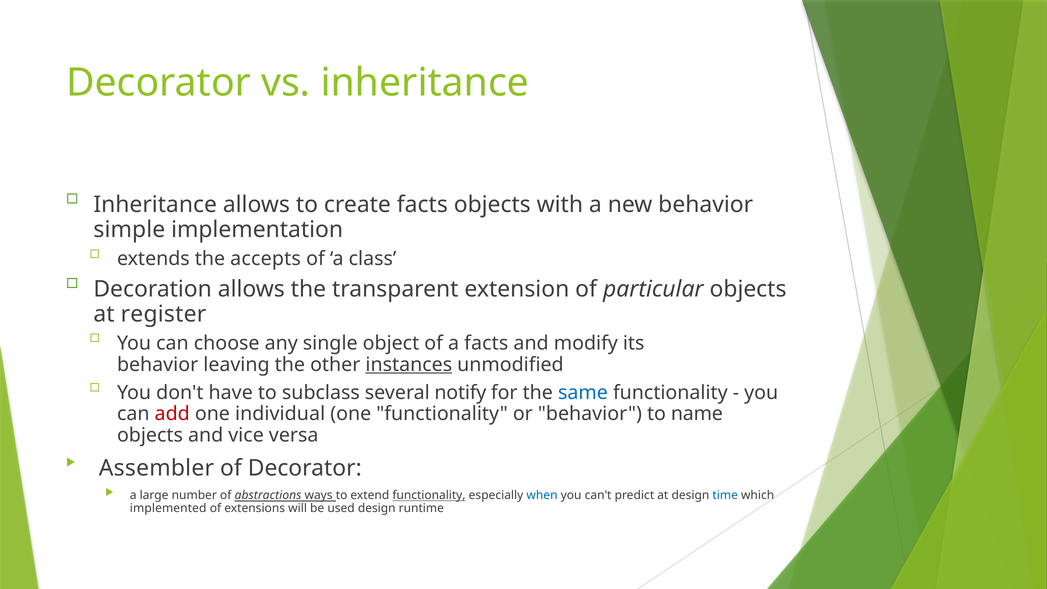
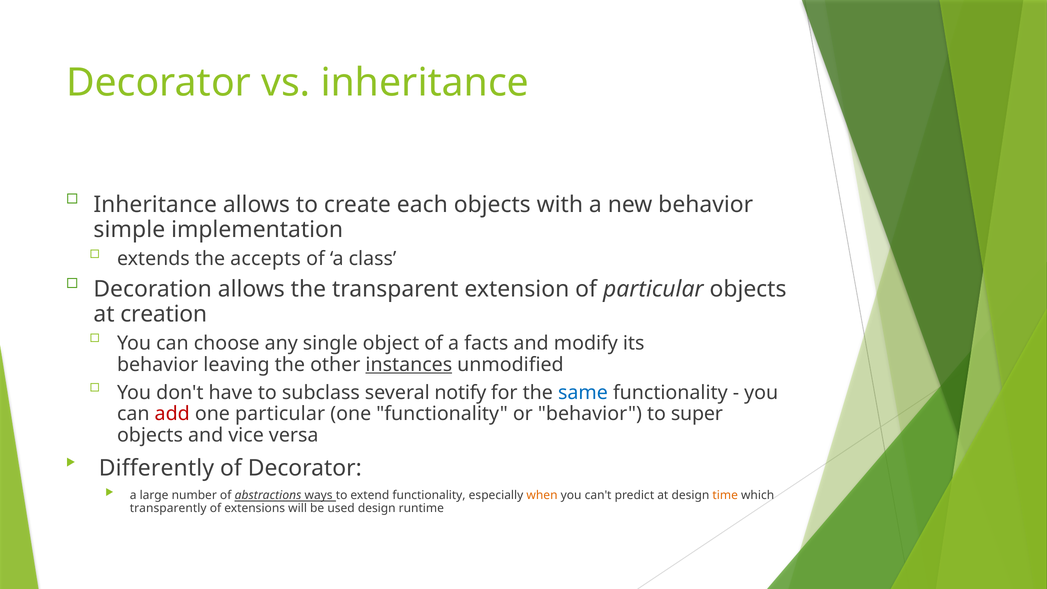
create facts: facts -> each (422, 205)
register: register -> creation (164, 314)
one individual: individual -> particular (280, 414)
name: name -> super (697, 414)
Assembler: Assembler -> Differently (156, 468)
functionality underline: present -> none (429, 495)
when colour: blue -> orange (542, 495)
time colour: blue -> orange (725, 495)
implemented: implemented -> transparently (168, 508)
